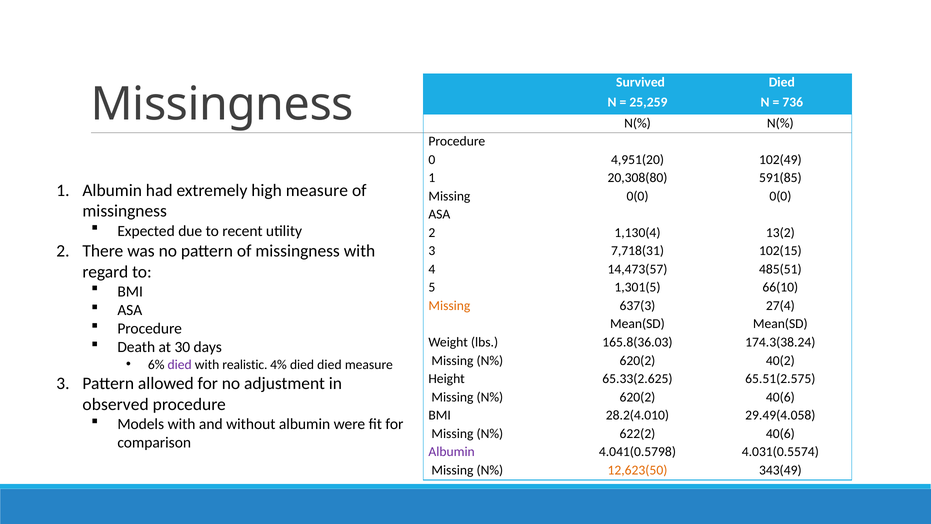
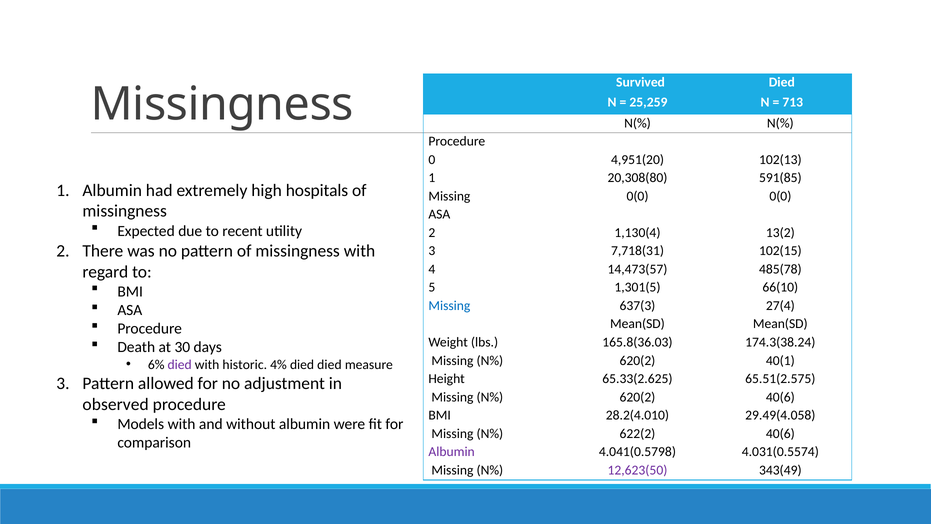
736: 736 -> 713 (793, 102)
102(49: 102(49 -> 102(13 (780, 160)
high measure: measure -> hospitals (317, 190)
485(51: 485(51 -> 485(78 (780, 269)
Missing colour: orange -> blue (449, 306)
40(2: 40(2 -> 40(1 (780, 360)
realistic: realistic -> historic (245, 364)
12,623(50 colour: orange -> purple (637, 470)
